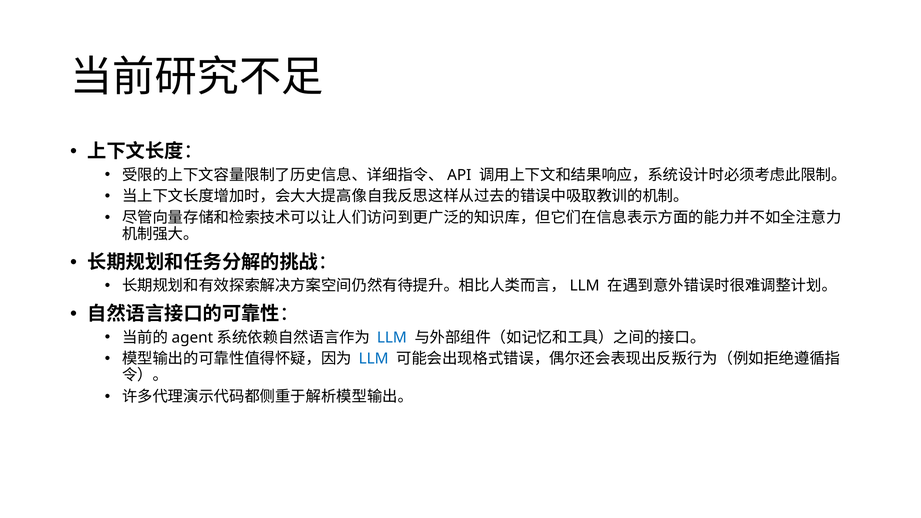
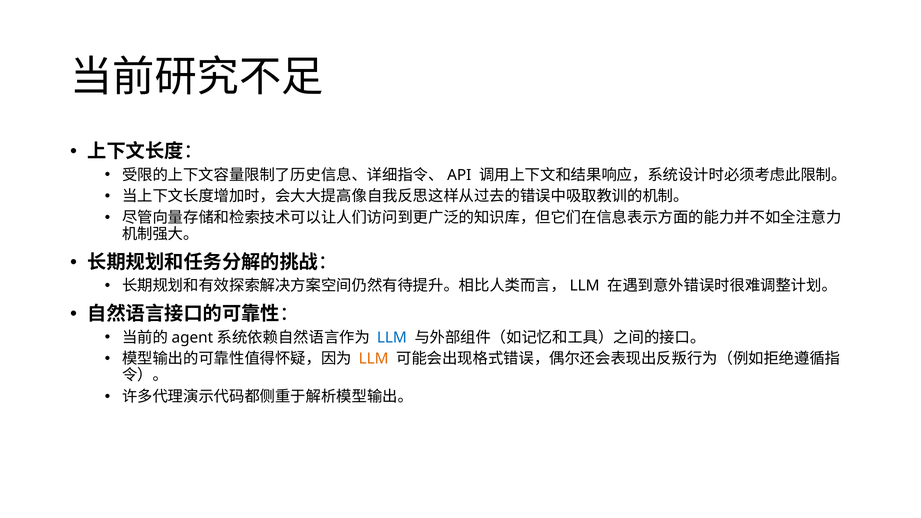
LLM colour: blue -> orange (374, 359)
